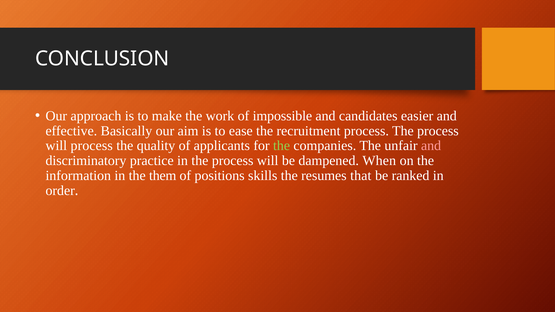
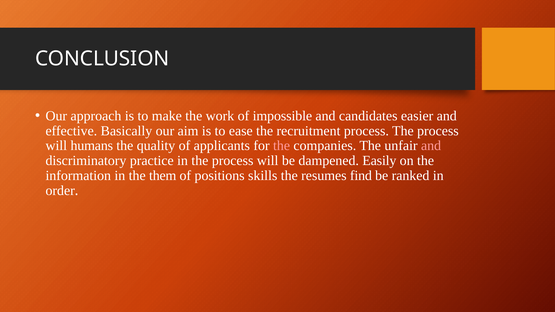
will process: process -> humans (92, 146)
the colour: light green -> pink (282, 146)
When: When -> Easily (379, 161)
that: that -> find (361, 176)
